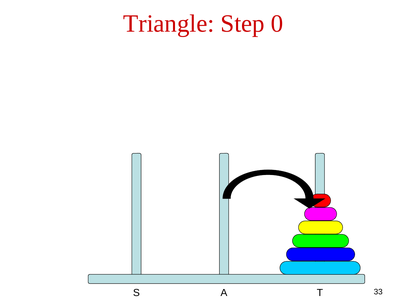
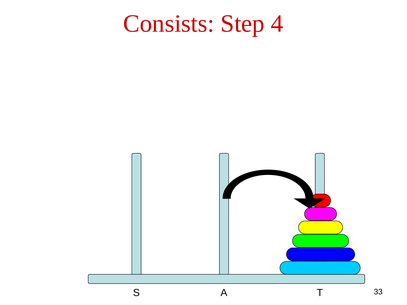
Triangle: Triangle -> Consists (169, 24)
0: 0 -> 4 (277, 24)
